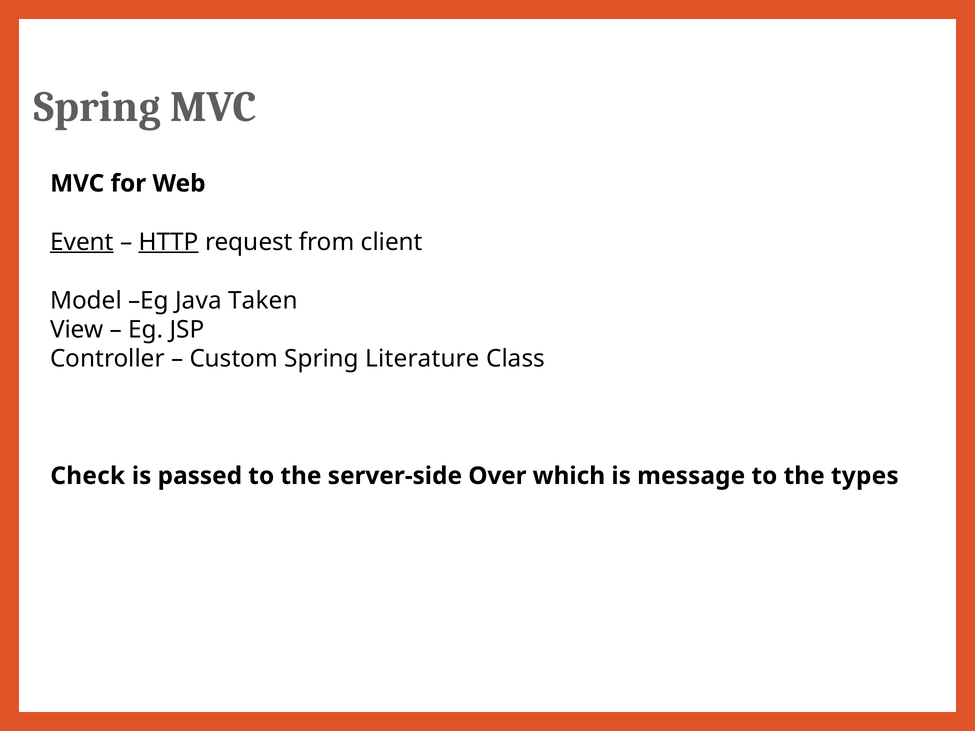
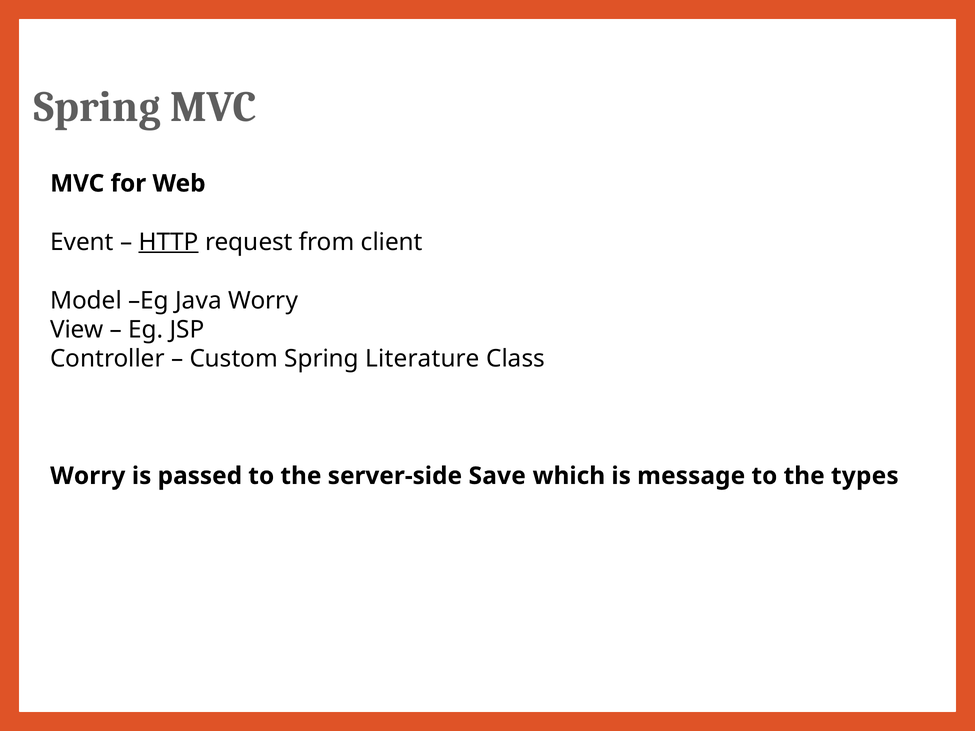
Event underline: present -> none (82, 242)
Java Taken: Taken -> Worry (263, 301)
Check: Check -> Worry (88, 476)
Over: Over -> Save (497, 476)
